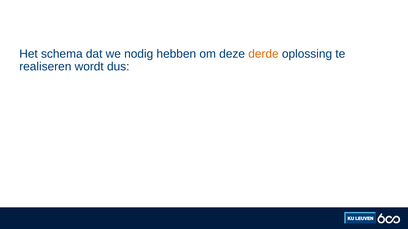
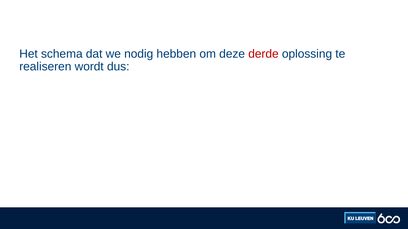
derde colour: orange -> red (263, 54)
